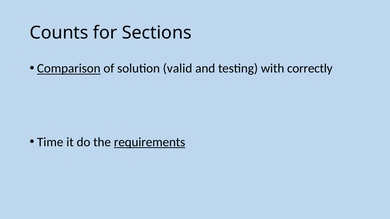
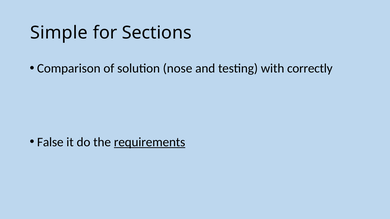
Counts: Counts -> Simple (59, 33)
Comparison underline: present -> none (69, 69)
valid: valid -> nose (178, 69)
Time: Time -> False (50, 142)
